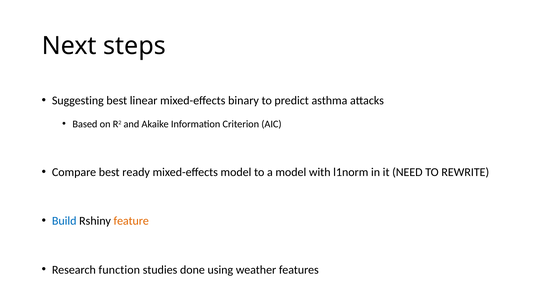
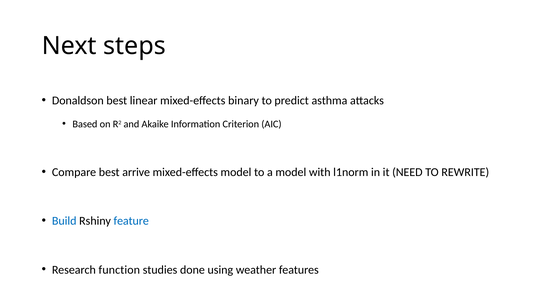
Suggesting: Suggesting -> Donaldson (78, 101)
ready: ready -> arrive (136, 172)
feature colour: orange -> blue (131, 221)
